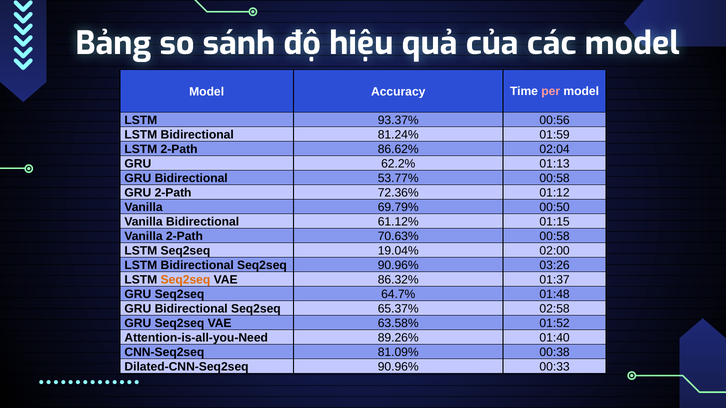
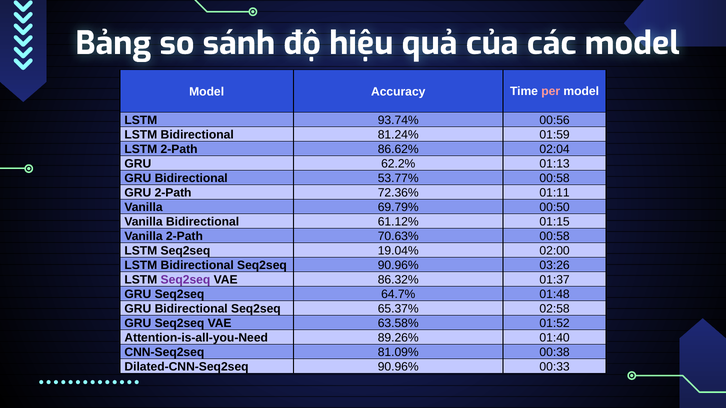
93.37%: 93.37% -> 93.74% (398, 120)
01:12: 01:12 -> 01:11 (555, 193)
Seq2seq colour: orange -> purple (185, 280)
